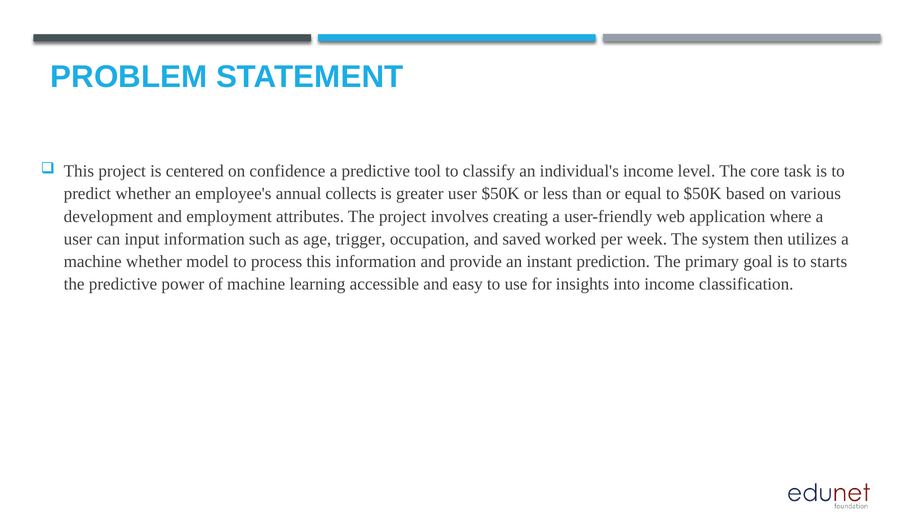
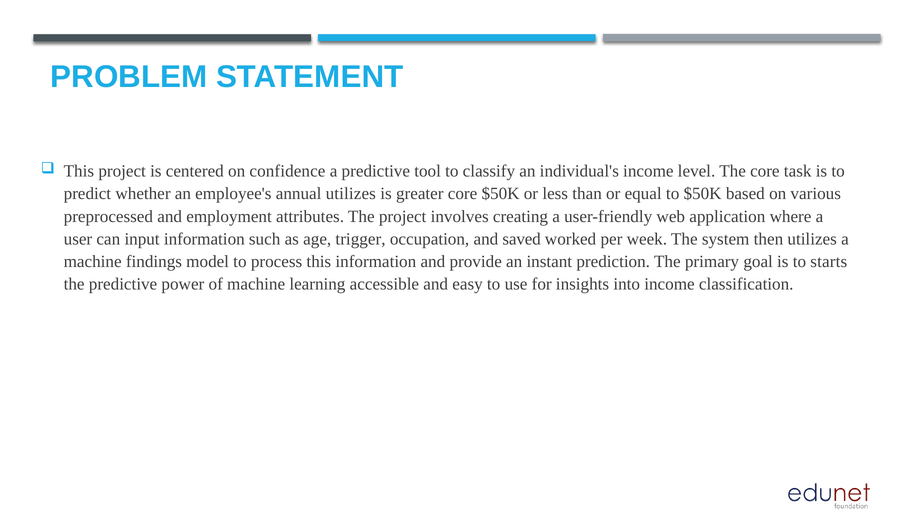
annual collects: collects -> utilizes (351, 194)
greater user: user -> core (463, 194)
development: development -> preprocessed (108, 216)
machine whether: whether -> findings (154, 262)
